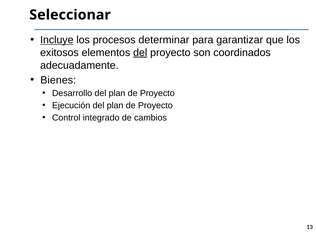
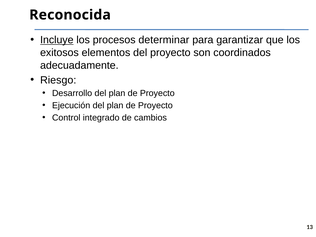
Seleccionar: Seleccionar -> Reconocida (70, 15)
del underline: present -> none (140, 53)
Bienes: Bienes -> Riesgo (58, 80)
